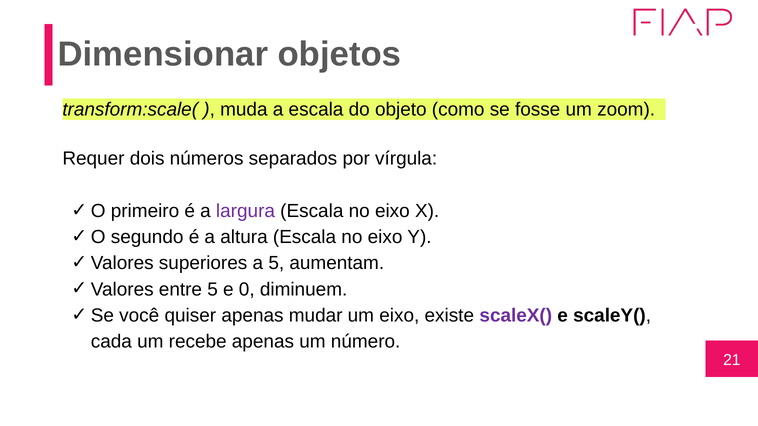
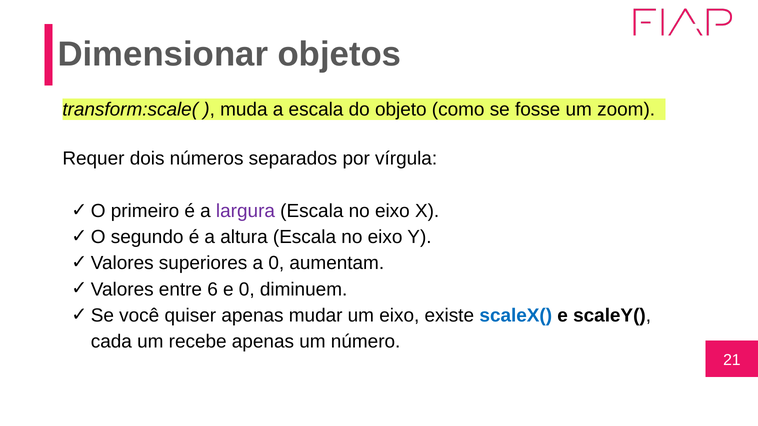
a 5: 5 -> 0 (276, 263)
entre 5: 5 -> 6 (213, 290)
scaleX( colour: purple -> blue (516, 316)
